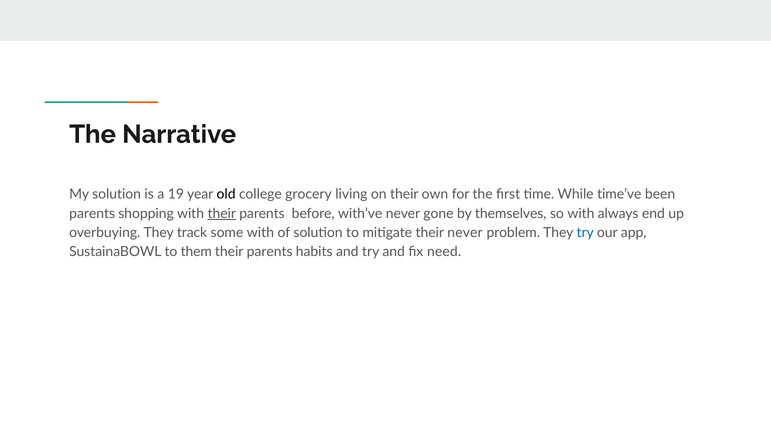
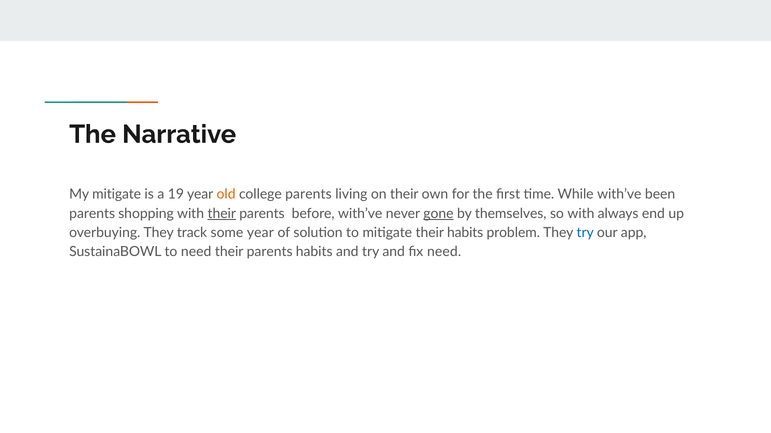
My solution: solution -> mitigate (117, 195)
old colour: black -> orange (226, 195)
college grocery: grocery -> parents (308, 195)
While time’ve: time’ve -> with’ve (619, 195)
gone underline: none -> present (438, 214)
some with: with -> year (260, 233)
their never: never -> habits (465, 233)
to them: them -> need (196, 252)
